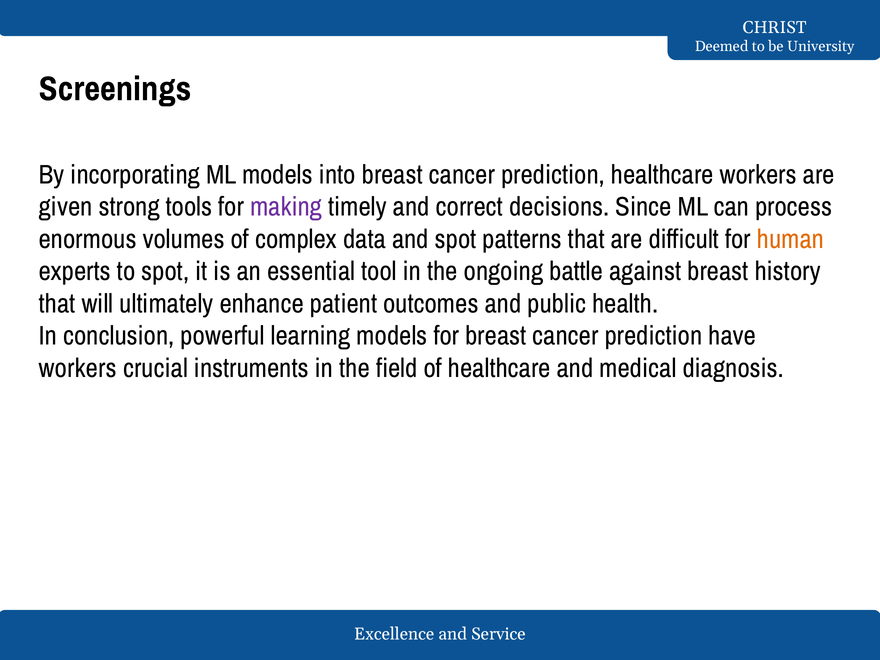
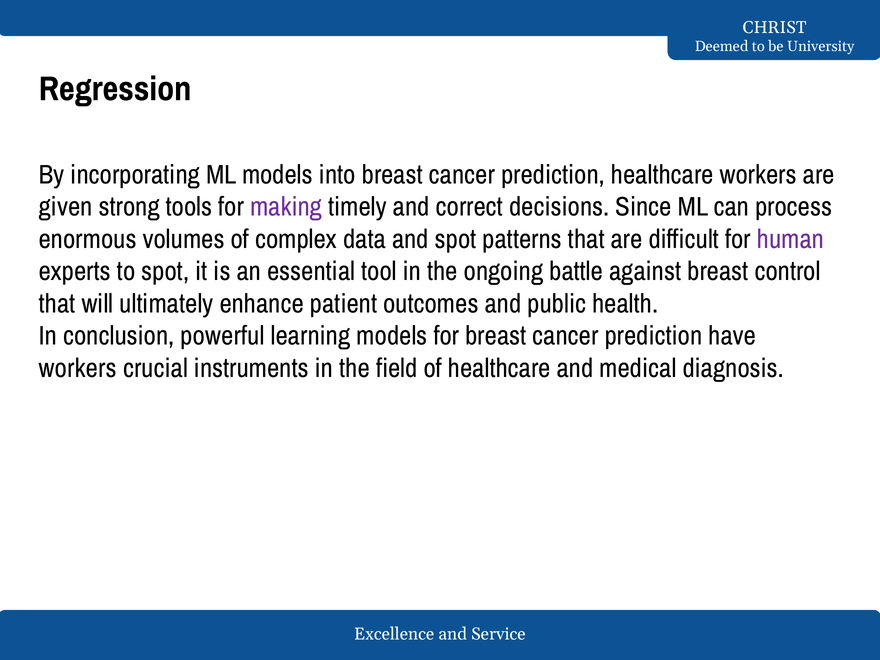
Screenings: Screenings -> Regression (115, 89)
human colour: orange -> purple (791, 239)
history: history -> control (788, 271)
